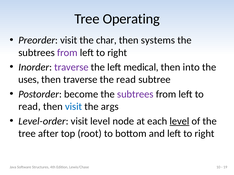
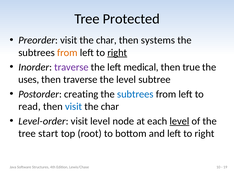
Operating: Operating -> Protected (131, 19)
from colour: purple -> orange (67, 53)
right underline: none -> present (117, 53)
into: into -> true (191, 67)
the read: read -> level (126, 80)
become: become -> creating (81, 94)
subtrees colour: purple -> blue (135, 94)
args: args -> char (110, 107)
after: after -> start (48, 134)
